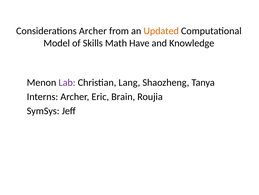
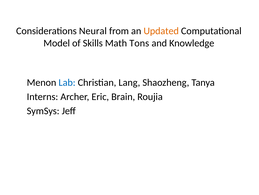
Considerations Archer: Archer -> Neural (93, 31)
Have: Have -> Tons (139, 43)
Lab colour: purple -> blue (67, 82)
